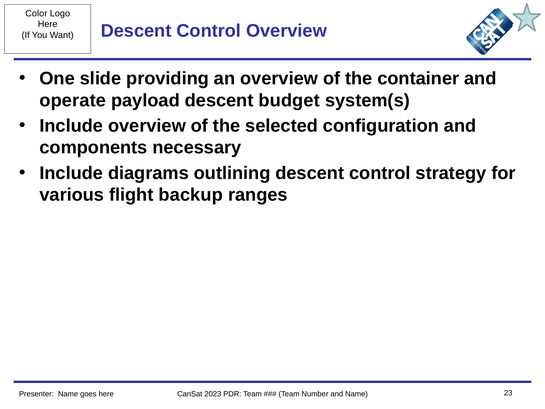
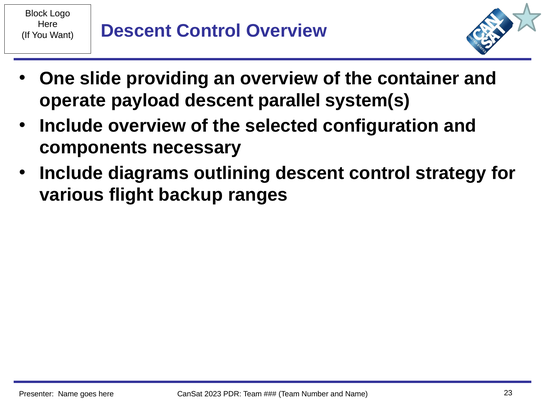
Color: Color -> Block (36, 13)
budget: budget -> parallel (289, 100)
